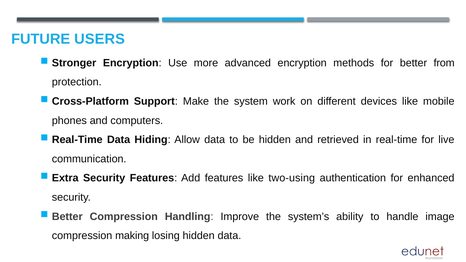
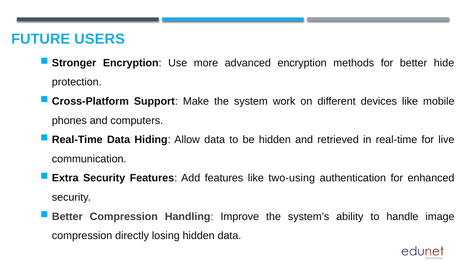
from: from -> hide (444, 63)
making: making -> directly (132, 236)
